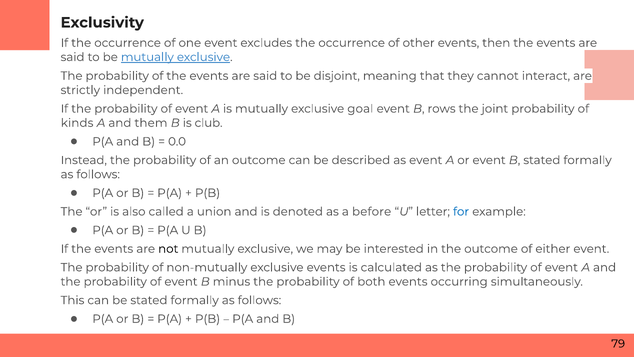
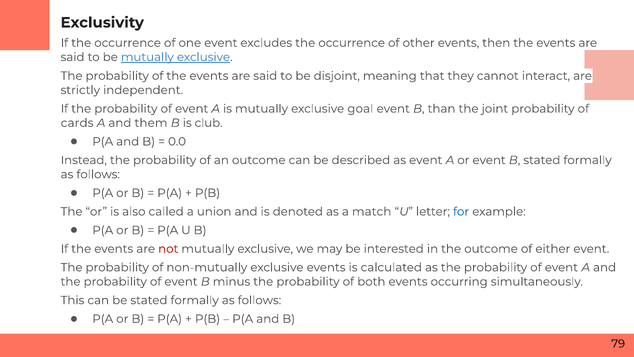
rows: rows -> than (442, 109)
kinds: kinds -> cards (77, 123)
before: before -> match (372, 211)
not colour: black -> red (168, 249)
